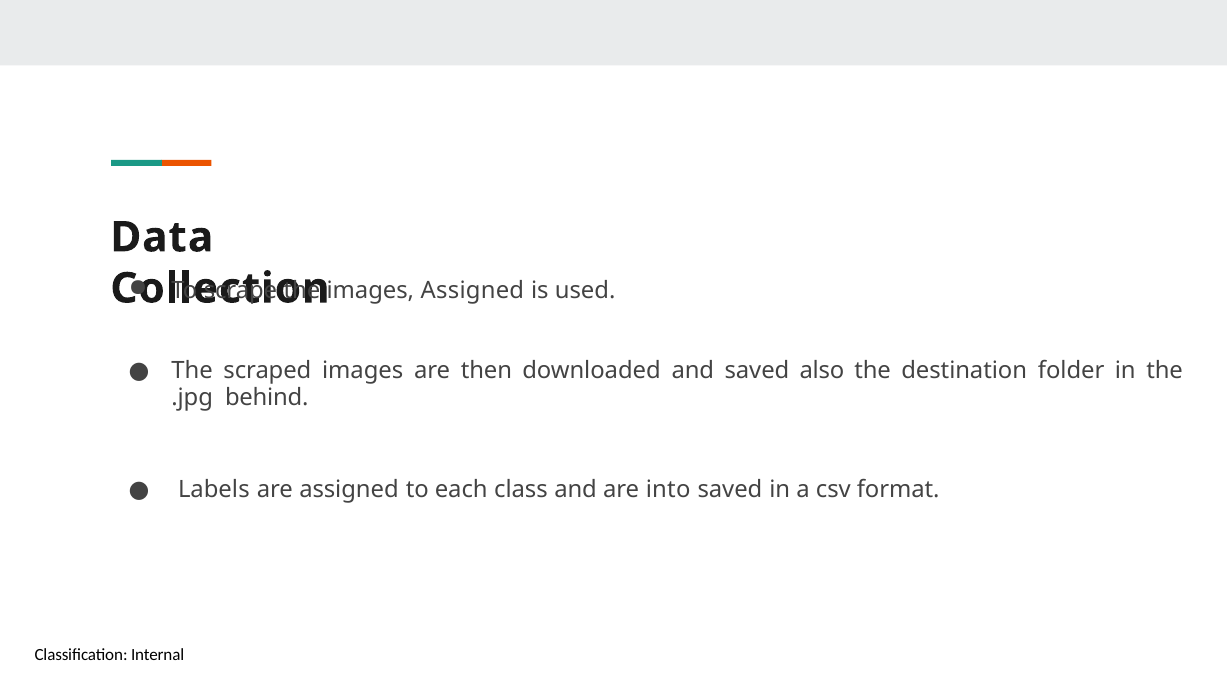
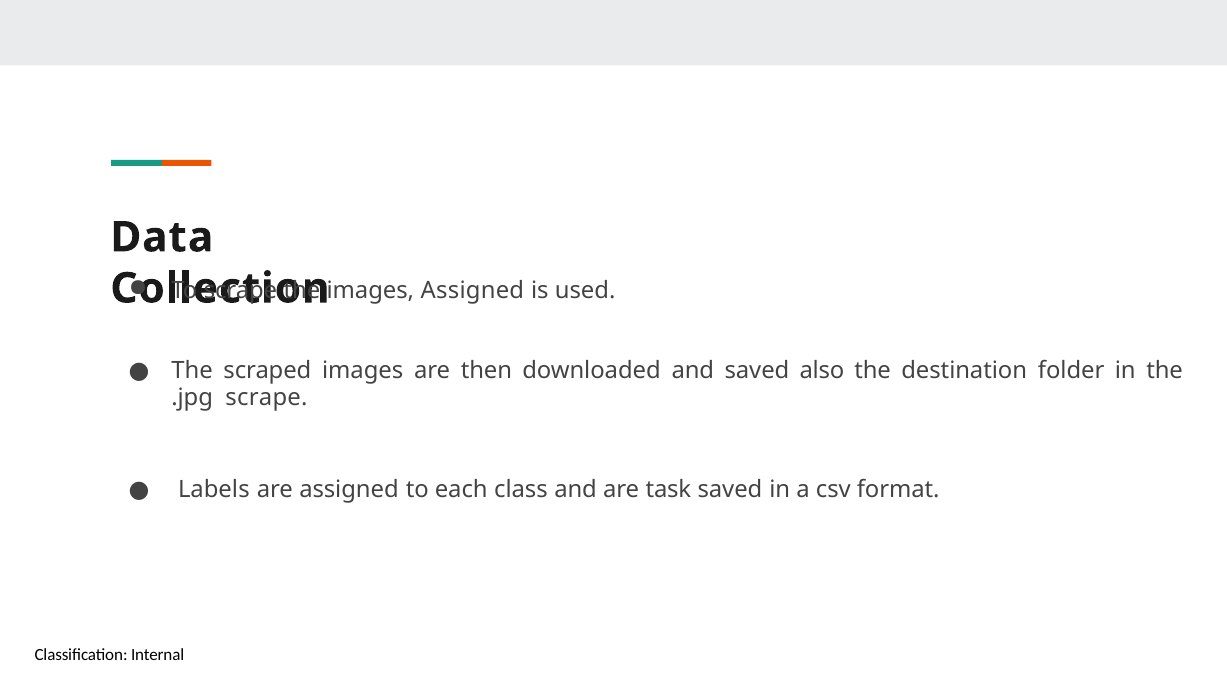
.jpg behind: behind -> scrape (266, 397)
into: into -> task (668, 490)
